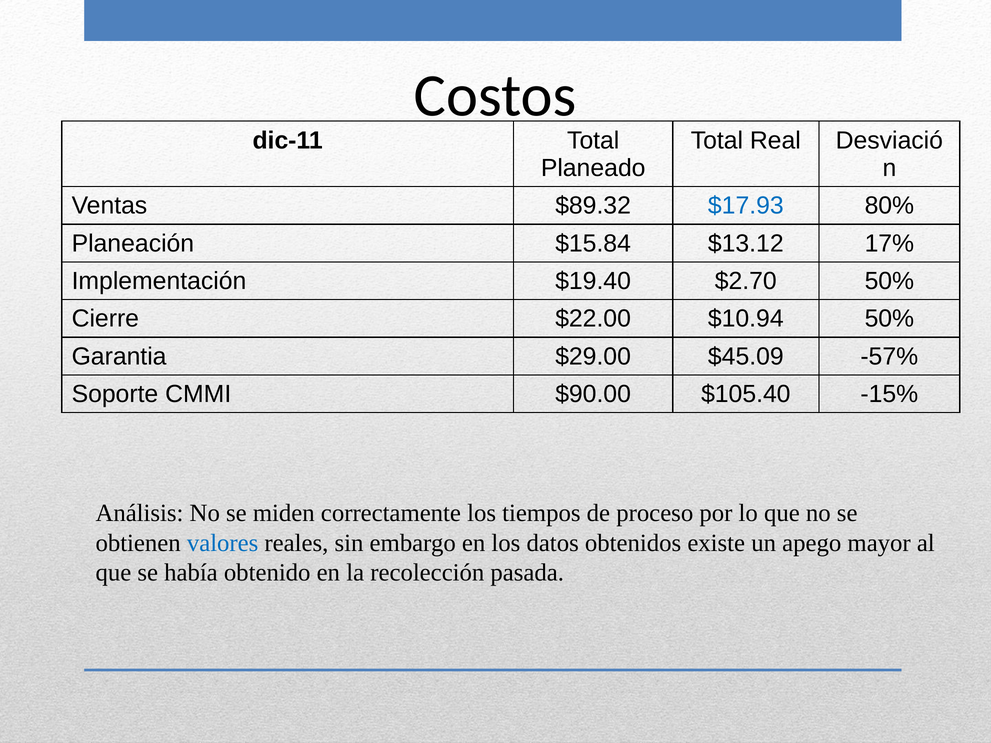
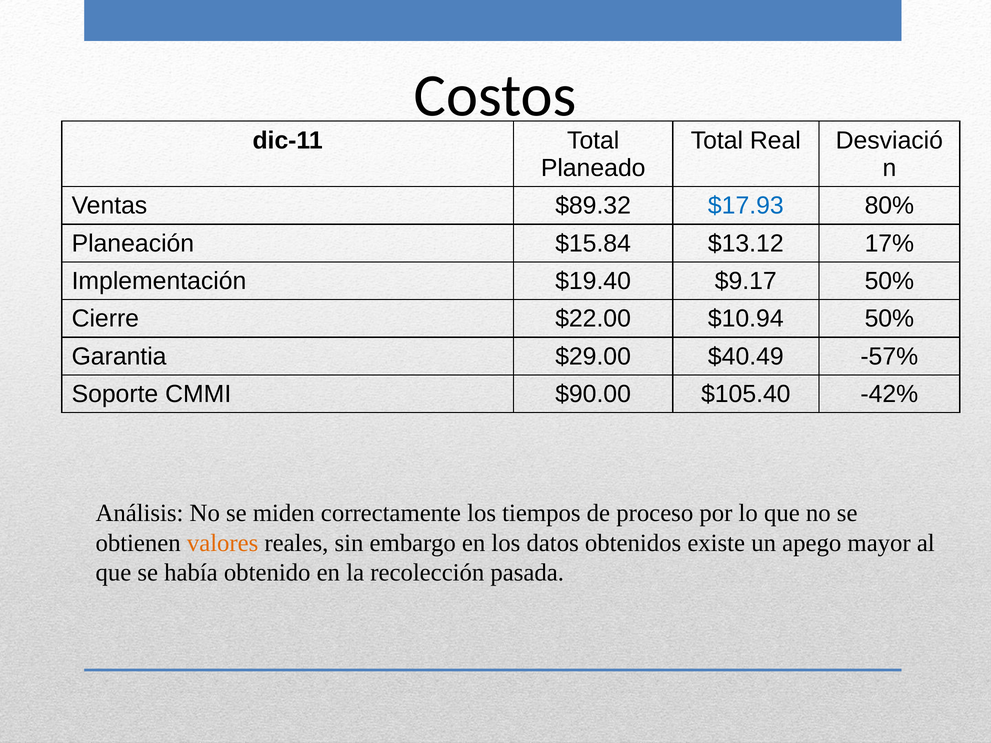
$2.70: $2.70 -> $9.17 (746, 281)
$45.09: $45.09 -> $40.49 (746, 357)
-15%: -15% -> -42% (889, 394)
valores colour: blue -> orange (223, 543)
